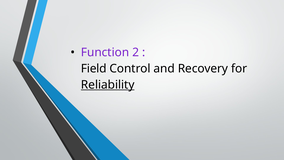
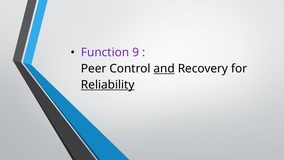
2: 2 -> 9 (136, 52)
Field: Field -> Peer (94, 69)
and underline: none -> present (164, 69)
